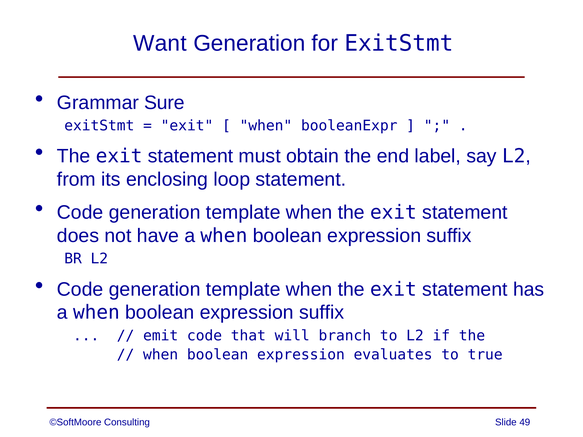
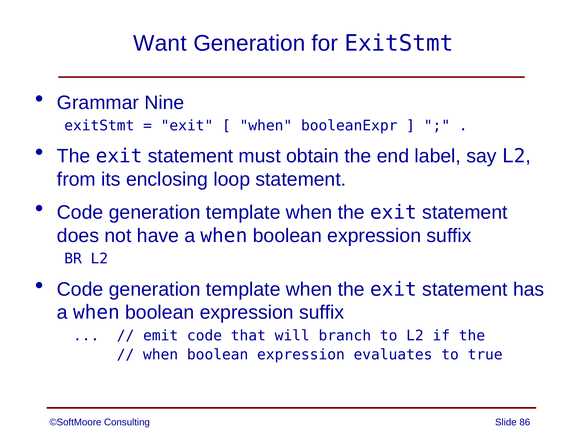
Sure: Sure -> Nine (164, 103)
49: 49 -> 86 (525, 422)
